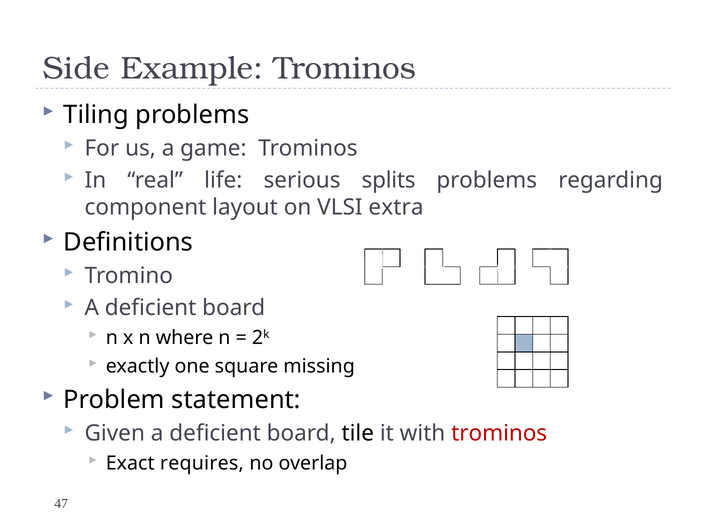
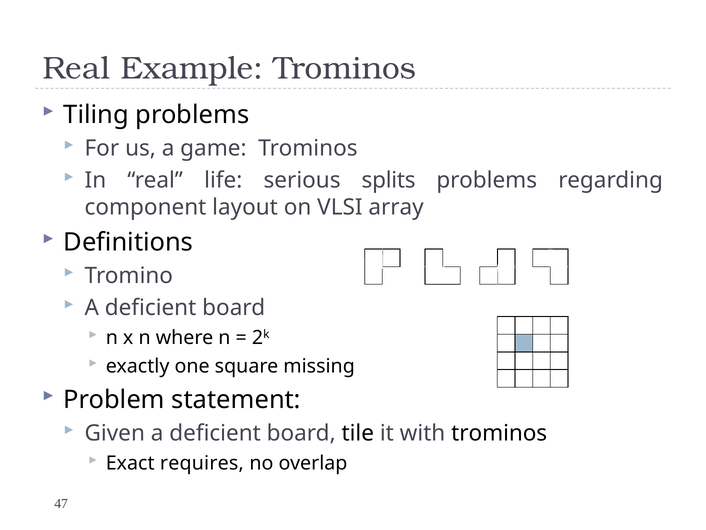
Side: Side -> Real (76, 68)
extra: extra -> array (396, 207)
trominos colour: red -> black (499, 433)
